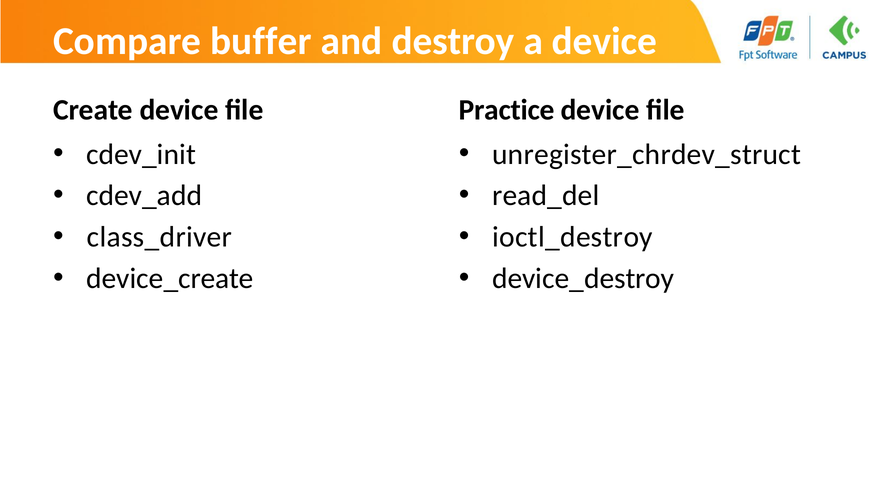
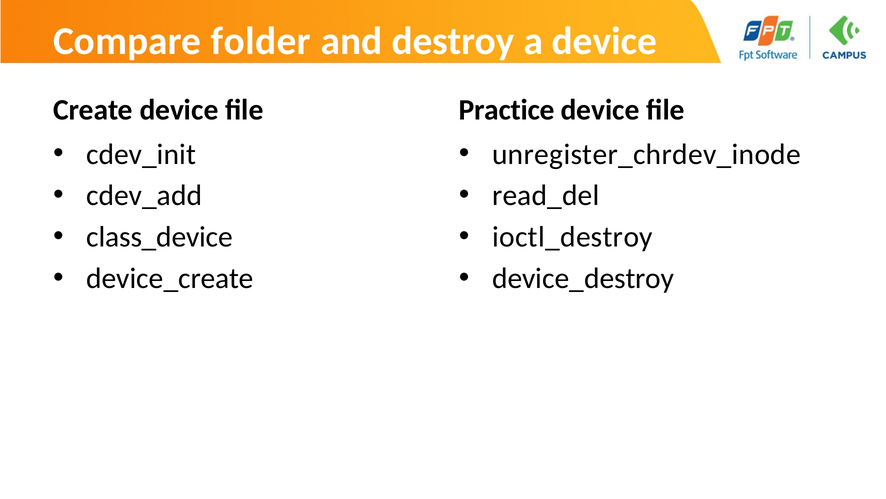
buffer: buffer -> folder (261, 41)
unregister_chrdev_struct: unregister_chrdev_struct -> unregister_chrdev_inode (647, 154)
class_driver: class_driver -> class_device (160, 237)
